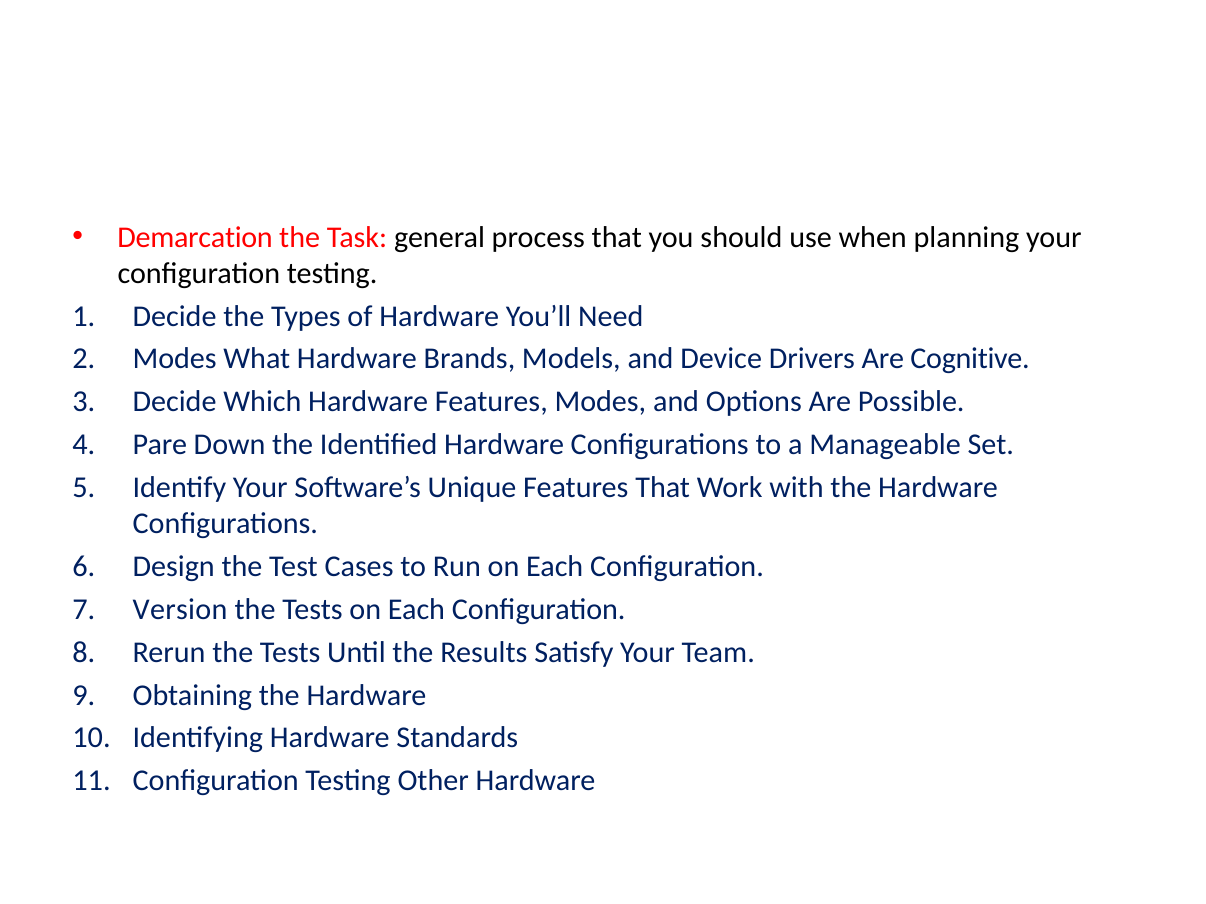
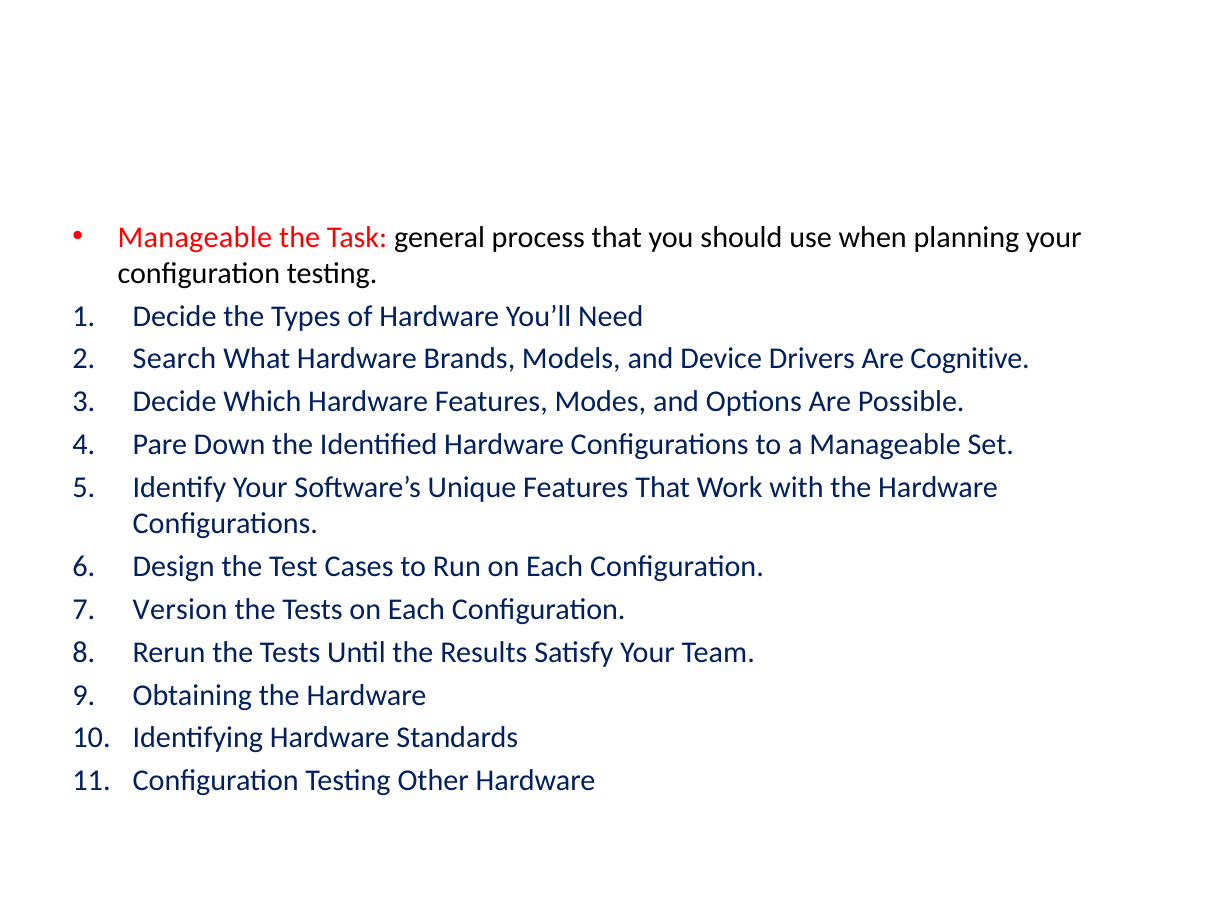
Demarcation: Demarcation -> Manageable (195, 237)
Modes: Modes -> Search (174, 359)
